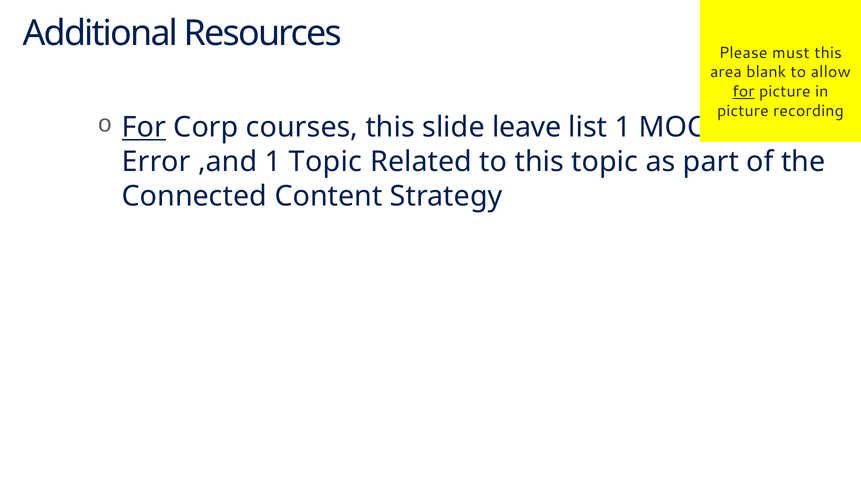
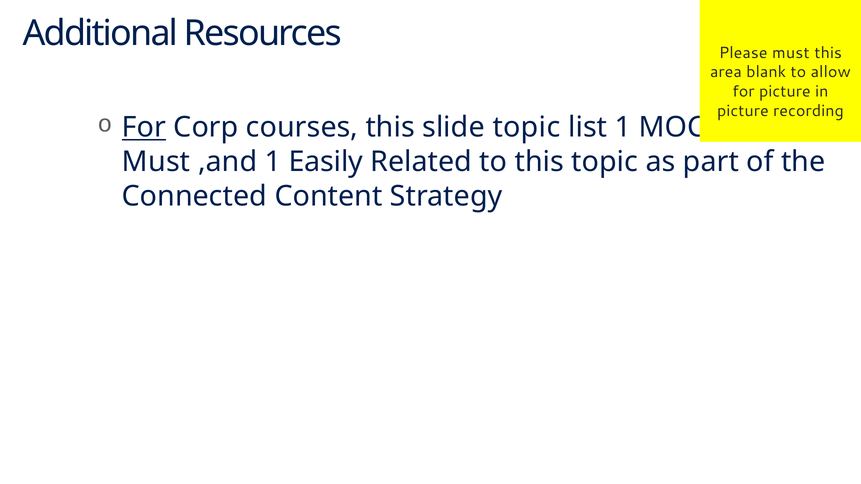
for underline: present -> none (743, 91)
slide leave: leave -> topic (526, 127)
Error: Error -> Must (156, 162)
1 Topic: Topic -> Easily (326, 162)
